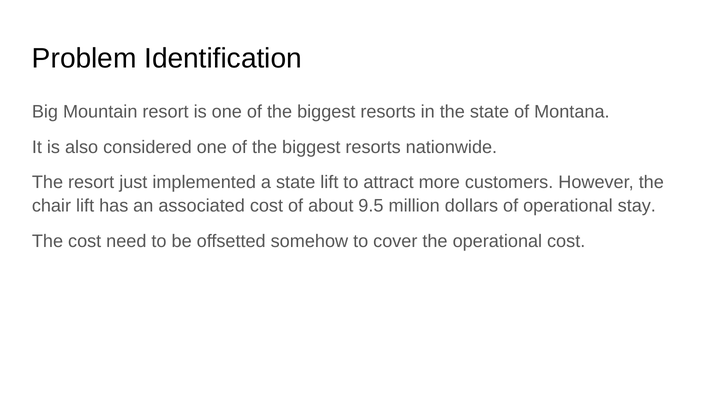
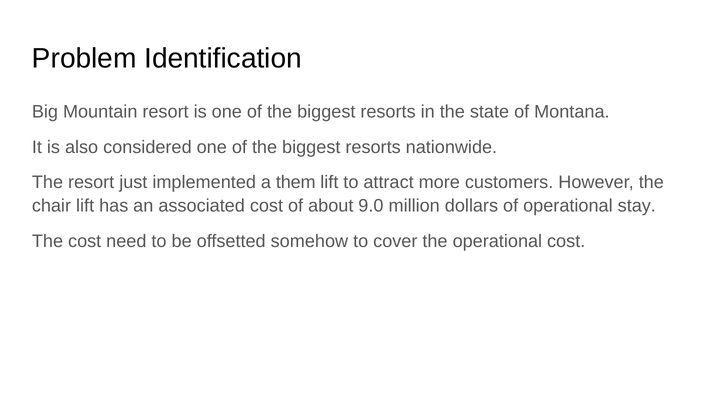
a state: state -> them (296, 183)
9.5: 9.5 -> 9.0 (371, 206)
